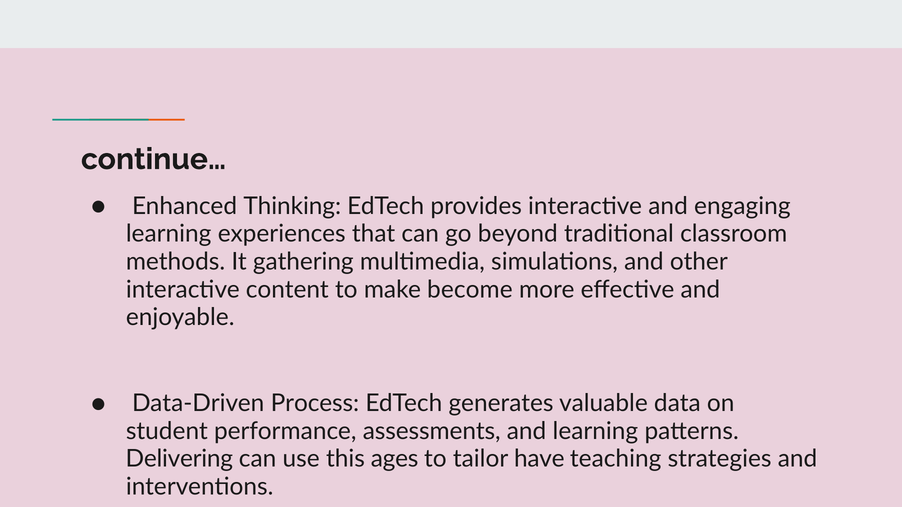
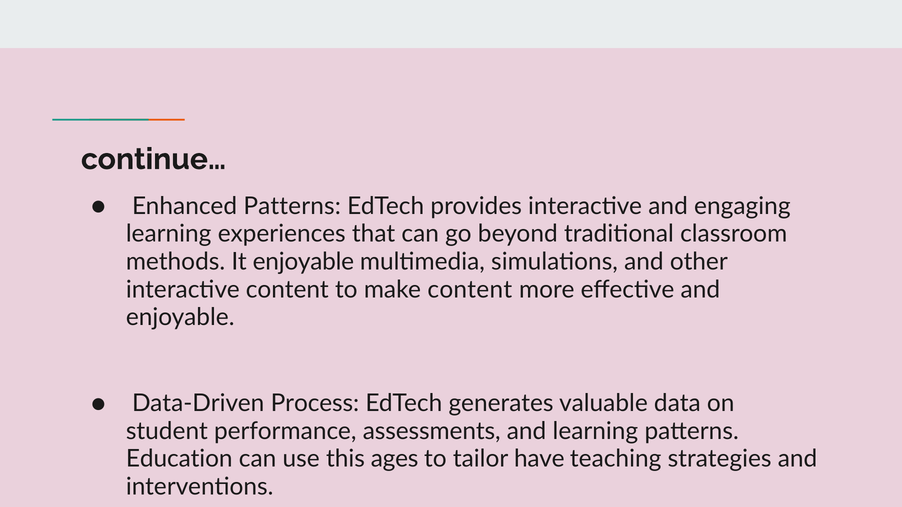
Enhanced Thinking: Thinking -> Patterns (292, 206)
It gathering: gathering -> enjoyable (303, 262)
make become: become -> content (470, 290)
Delivering: Delivering -> Education (179, 459)
